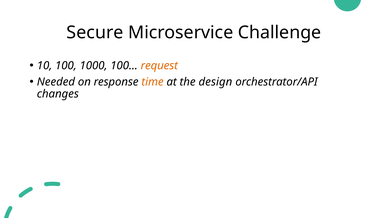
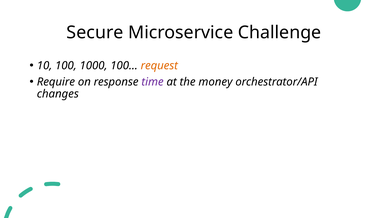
Needed: Needed -> Require (56, 82)
time colour: orange -> purple (153, 82)
design: design -> money (215, 82)
